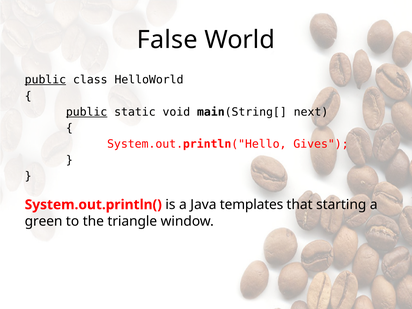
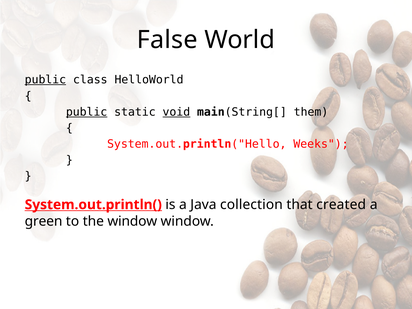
void underline: none -> present (176, 112)
next: next -> them (311, 112)
Gives: Gives -> Weeks (321, 144)
System.out.println( underline: none -> present (93, 205)
templates: templates -> collection (251, 205)
starting: starting -> created (341, 205)
the triangle: triangle -> window (132, 221)
